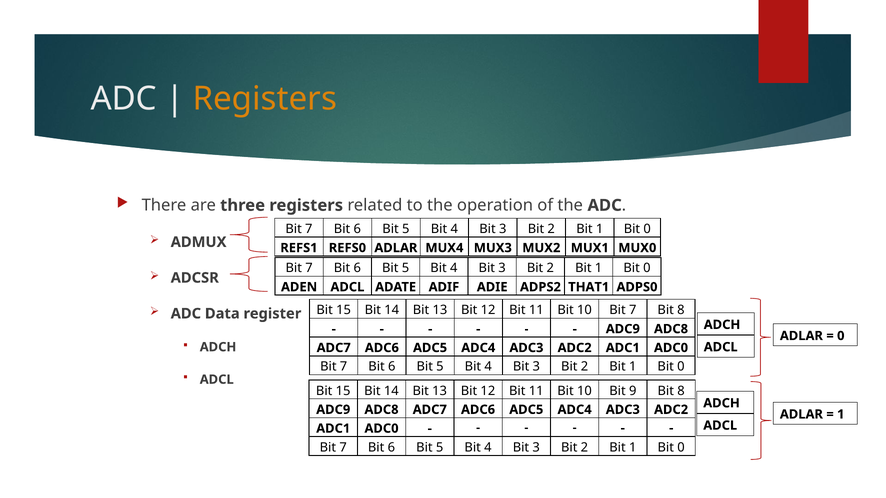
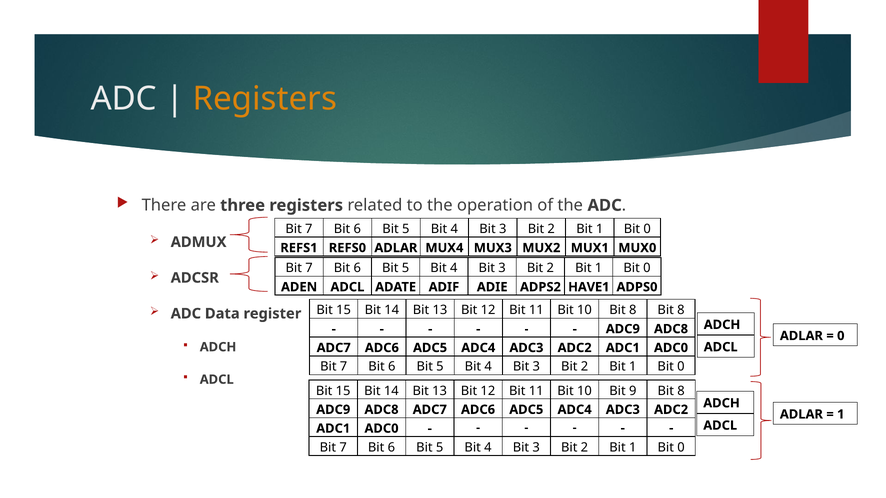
THAT1: THAT1 -> HAVE1 (589, 287)
10 Bit 7: 7 -> 8 (633, 310)
